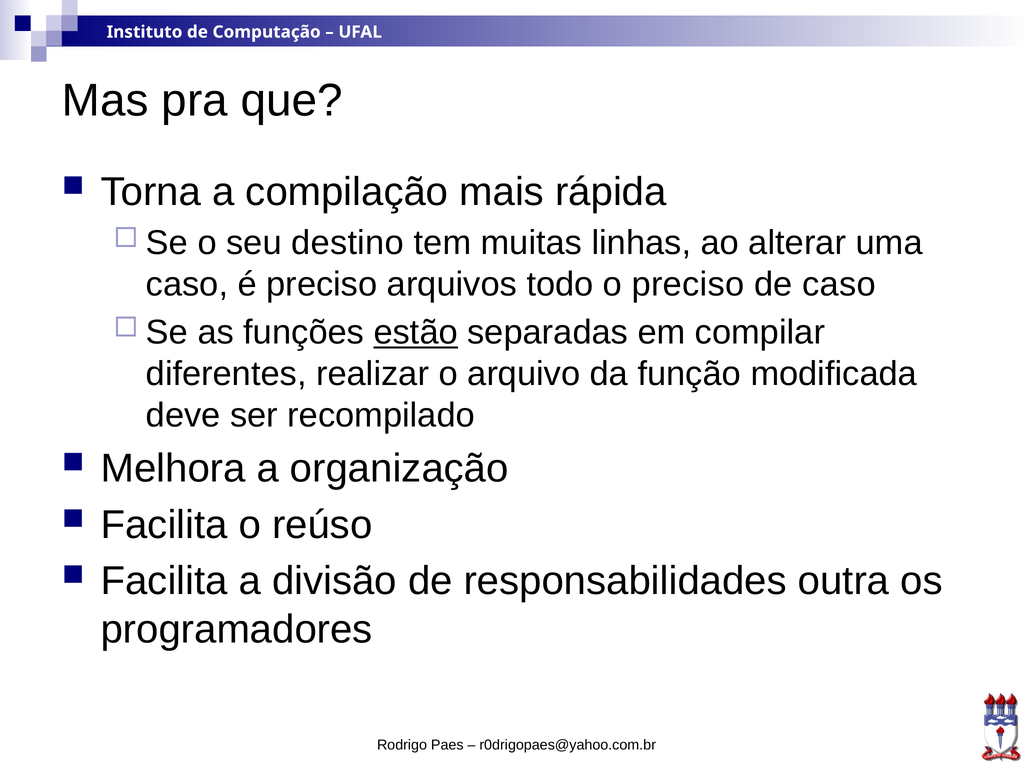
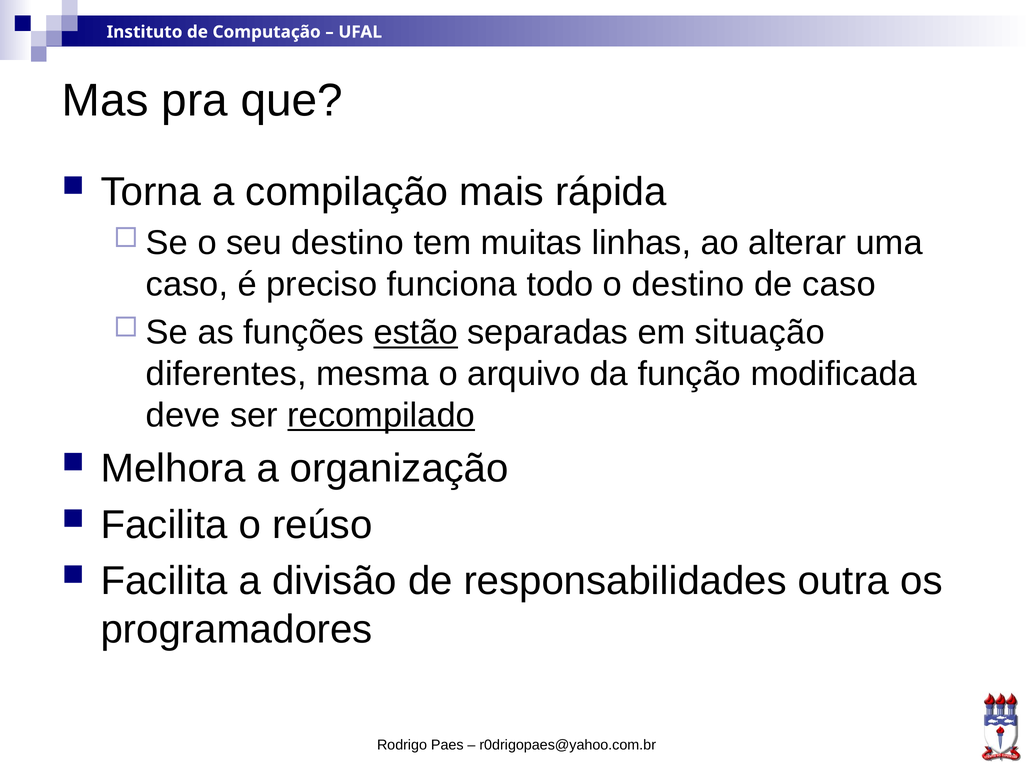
arquivos: arquivos -> funciona (452, 284)
o preciso: preciso -> destino (688, 284)
compilar: compilar -> situação (760, 332)
realizar: realizar -> mesma (373, 374)
recompilado underline: none -> present (381, 415)
